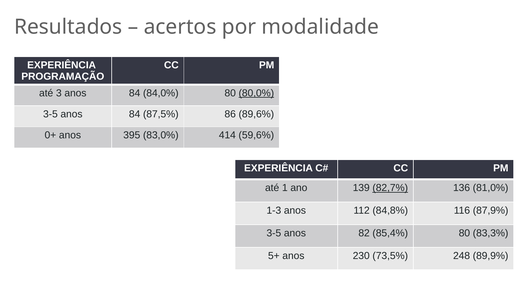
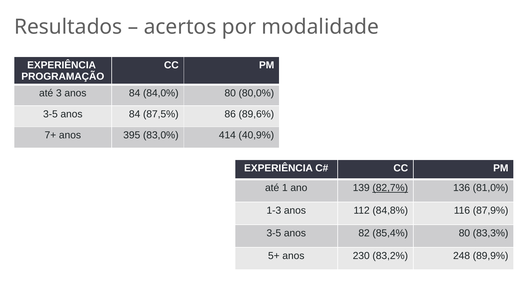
80,0% underline: present -> none (256, 93)
0+: 0+ -> 7+ (50, 135)
59,6%: 59,6% -> 40,9% (256, 135)
73,5%: 73,5% -> 83,2% (390, 256)
